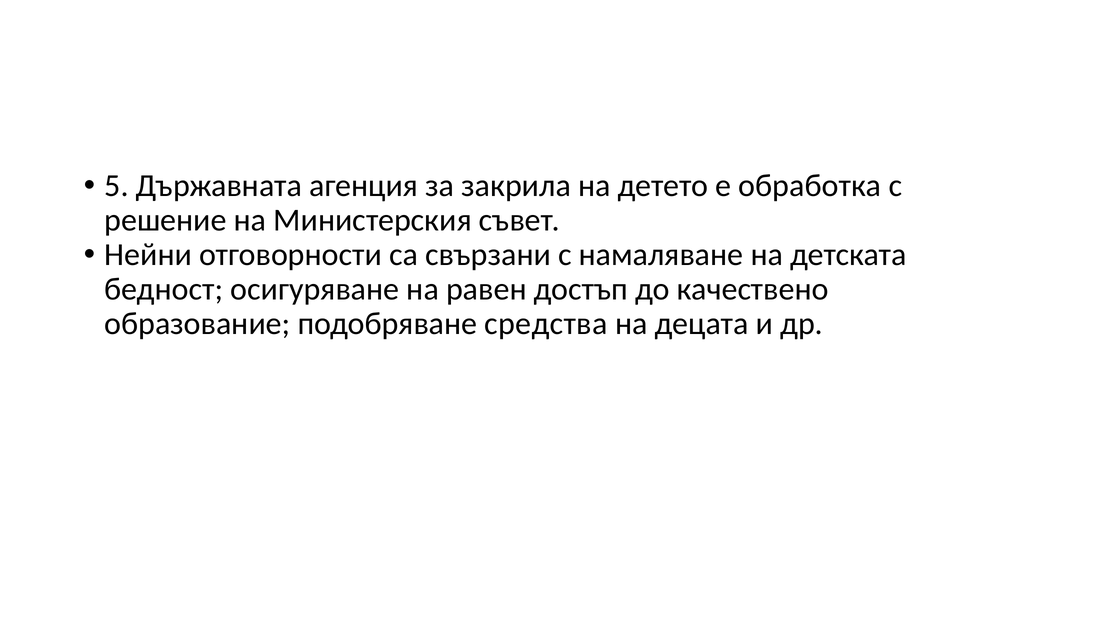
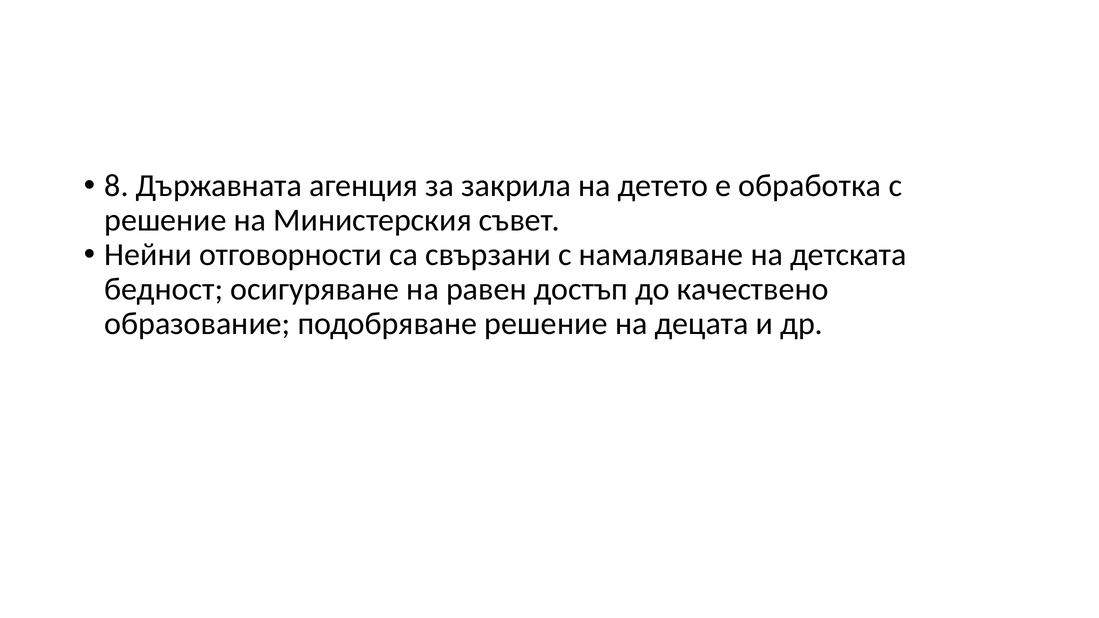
5: 5 -> 8 (117, 186)
подобряване средства: средства -> решение (546, 324)
